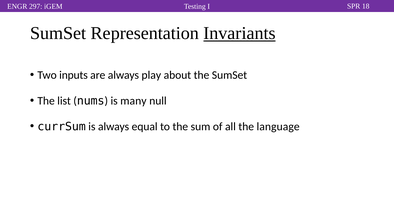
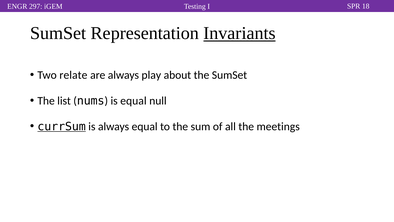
inputs: inputs -> relate (73, 75)
is many: many -> equal (133, 101)
currSum underline: none -> present (62, 126)
language: language -> meetings (278, 126)
